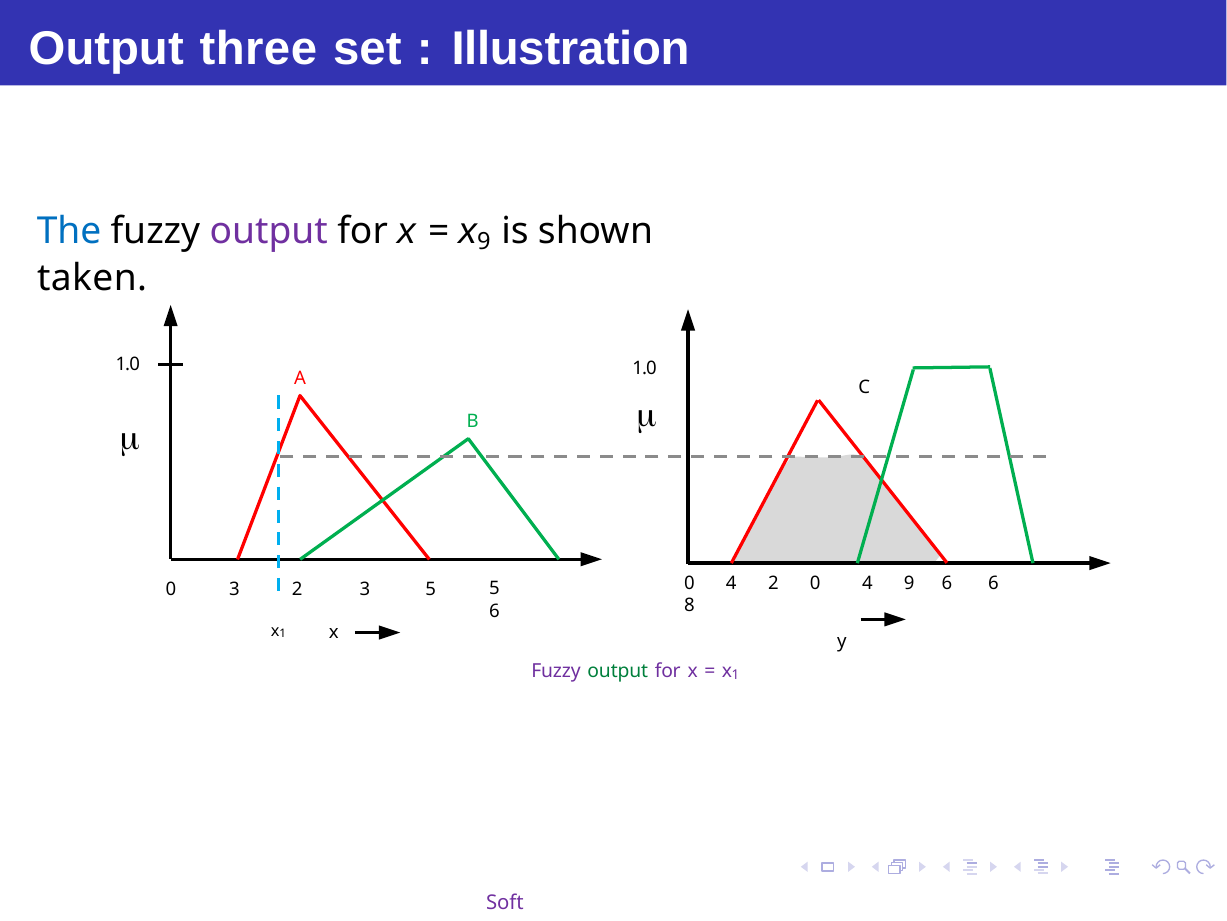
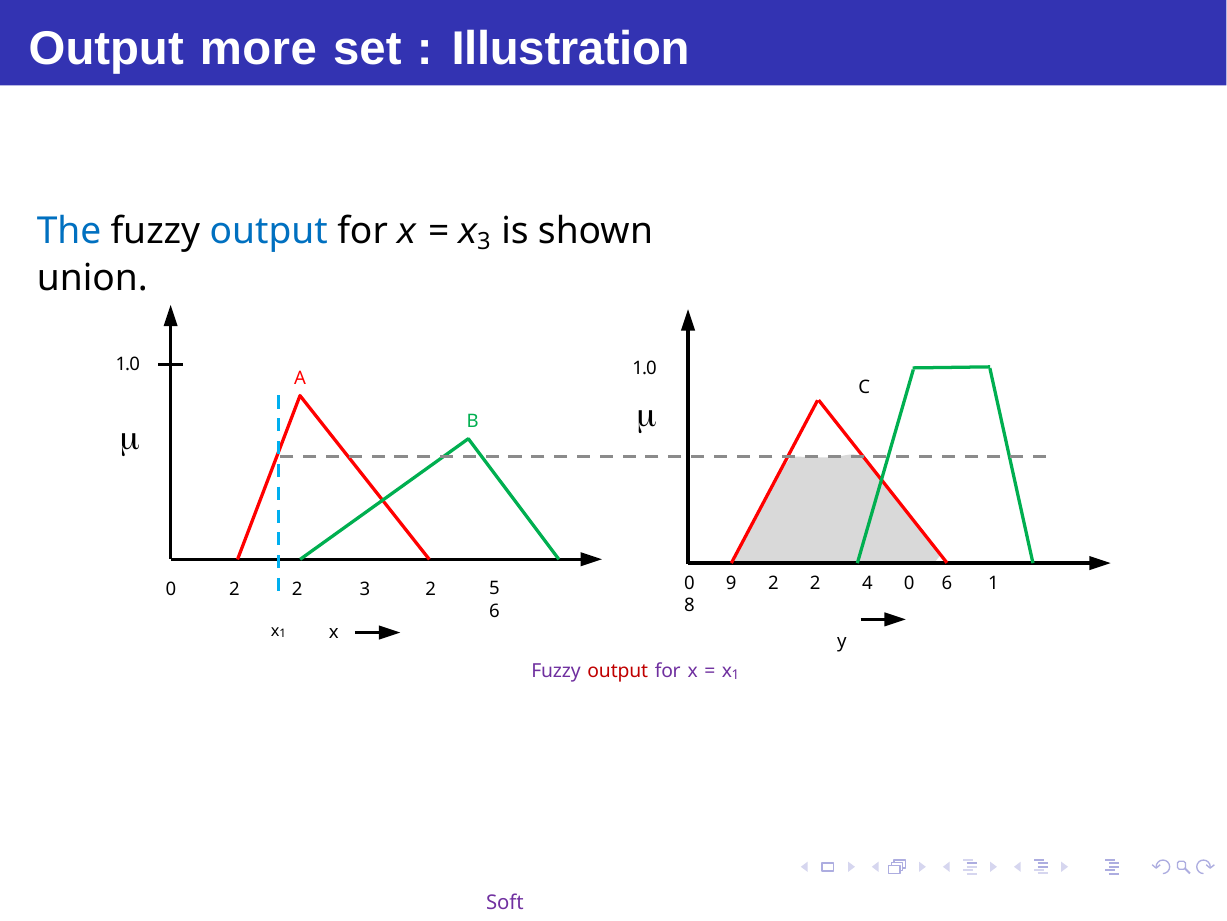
three: three -> more (258, 48)
output colour: purple -> blue (269, 232)
x 9: 9 -> 3 (484, 241)
taken: taken -> union (92, 279)
4: 4 -> 9 (731, 583)
0: 0 -> 2 (815, 583)
4 9: 9 -> 0 (909, 583)
6 6: 6 -> 1 (993, 583)
0 3: 3 -> 2 (235, 589)
3 5: 5 -> 2 (431, 589)
output colour: green -> red (618, 671)
